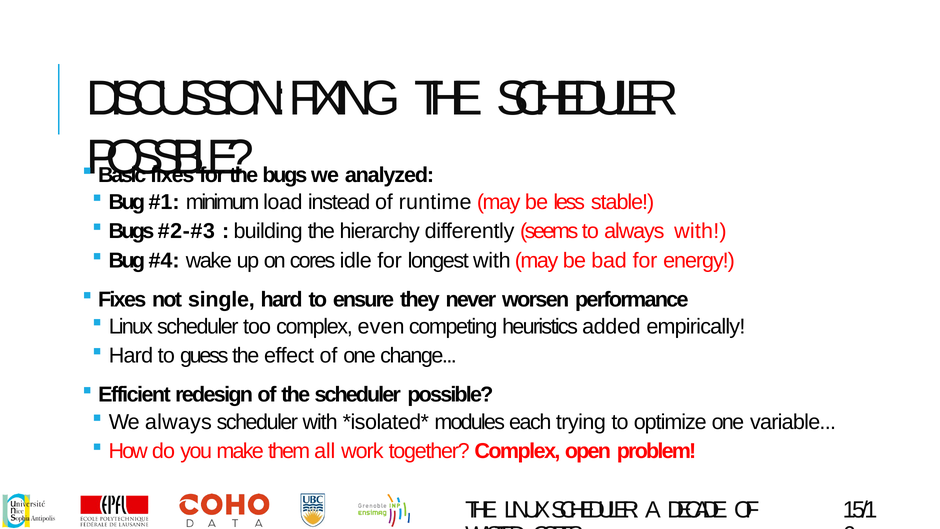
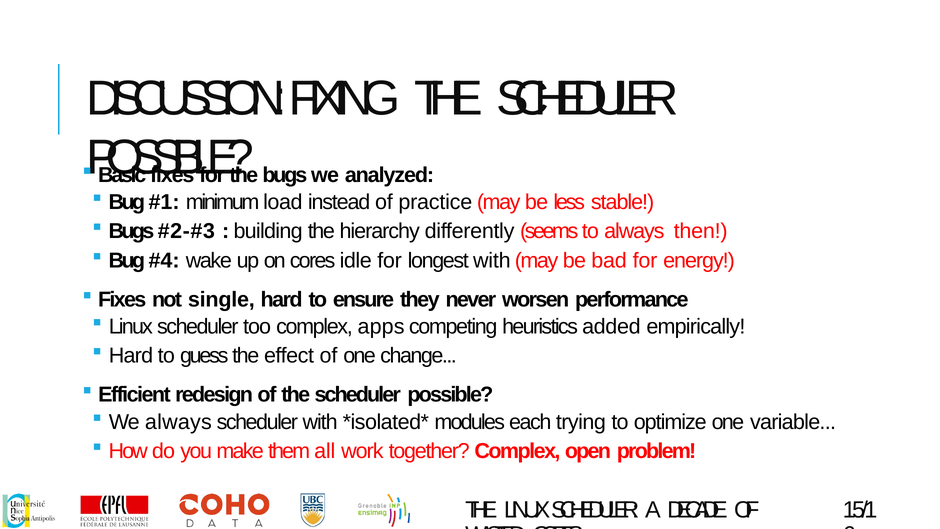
runtime: runtime -> practice (435, 202)
always with: with -> then (701, 231)
even: even -> apps (381, 326)
